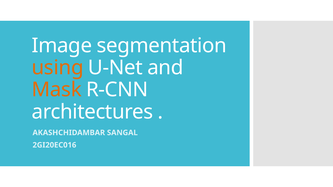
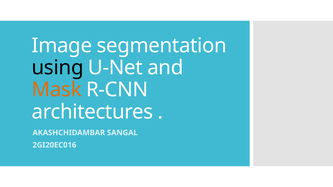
using colour: orange -> black (58, 68)
